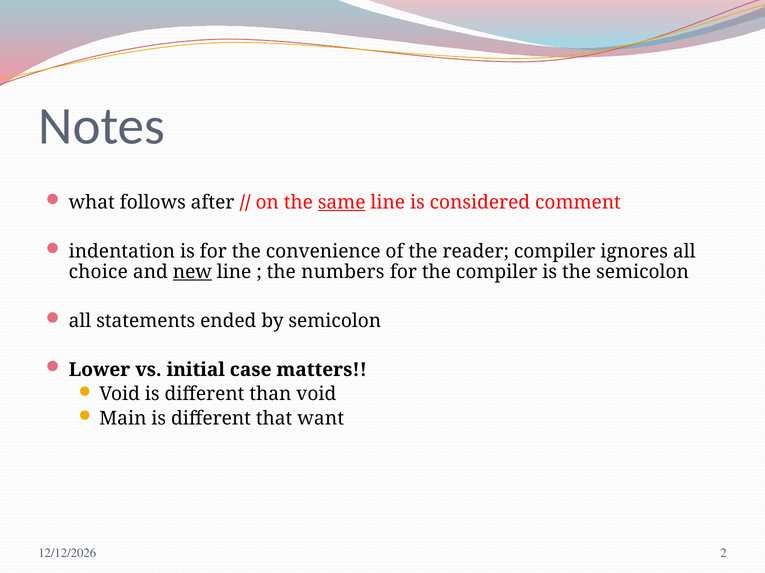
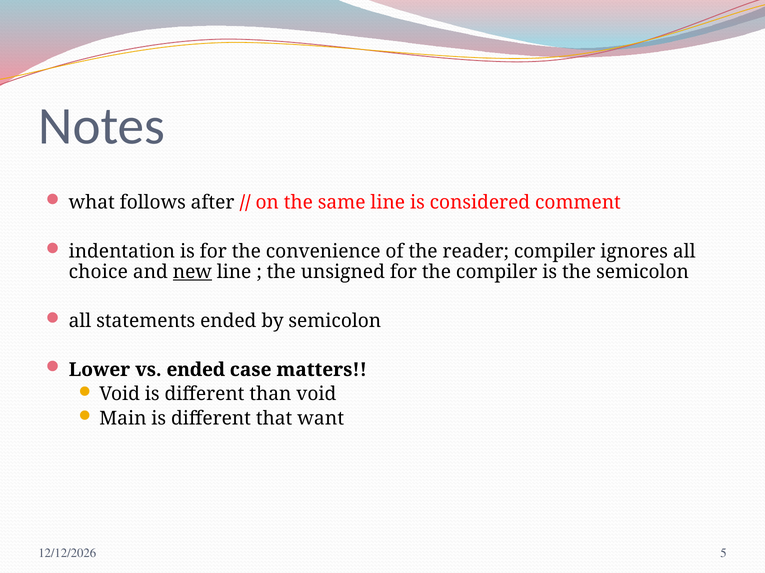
same underline: present -> none (342, 203)
numbers: numbers -> unsigned (343, 272)
vs initial: initial -> ended (196, 370)
2: 2 -> 5 (724, 554)
